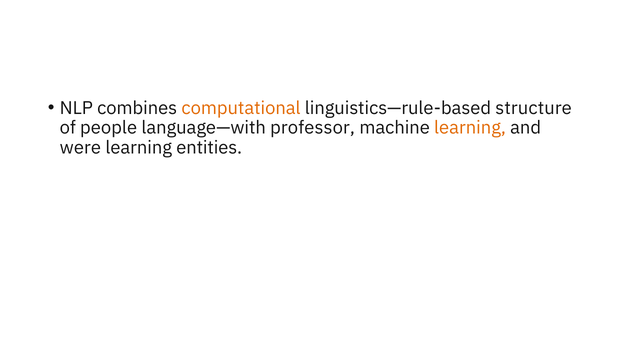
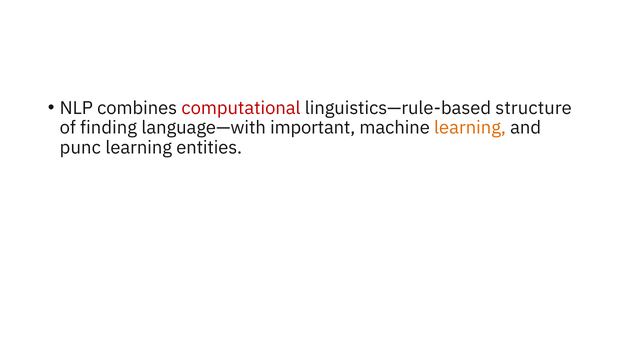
computational colour: orange -> red (241, 108)
people: people -> finding (109, 128)
professor: professor -> important (313, 128)
were: were -> punc (80, 148)
